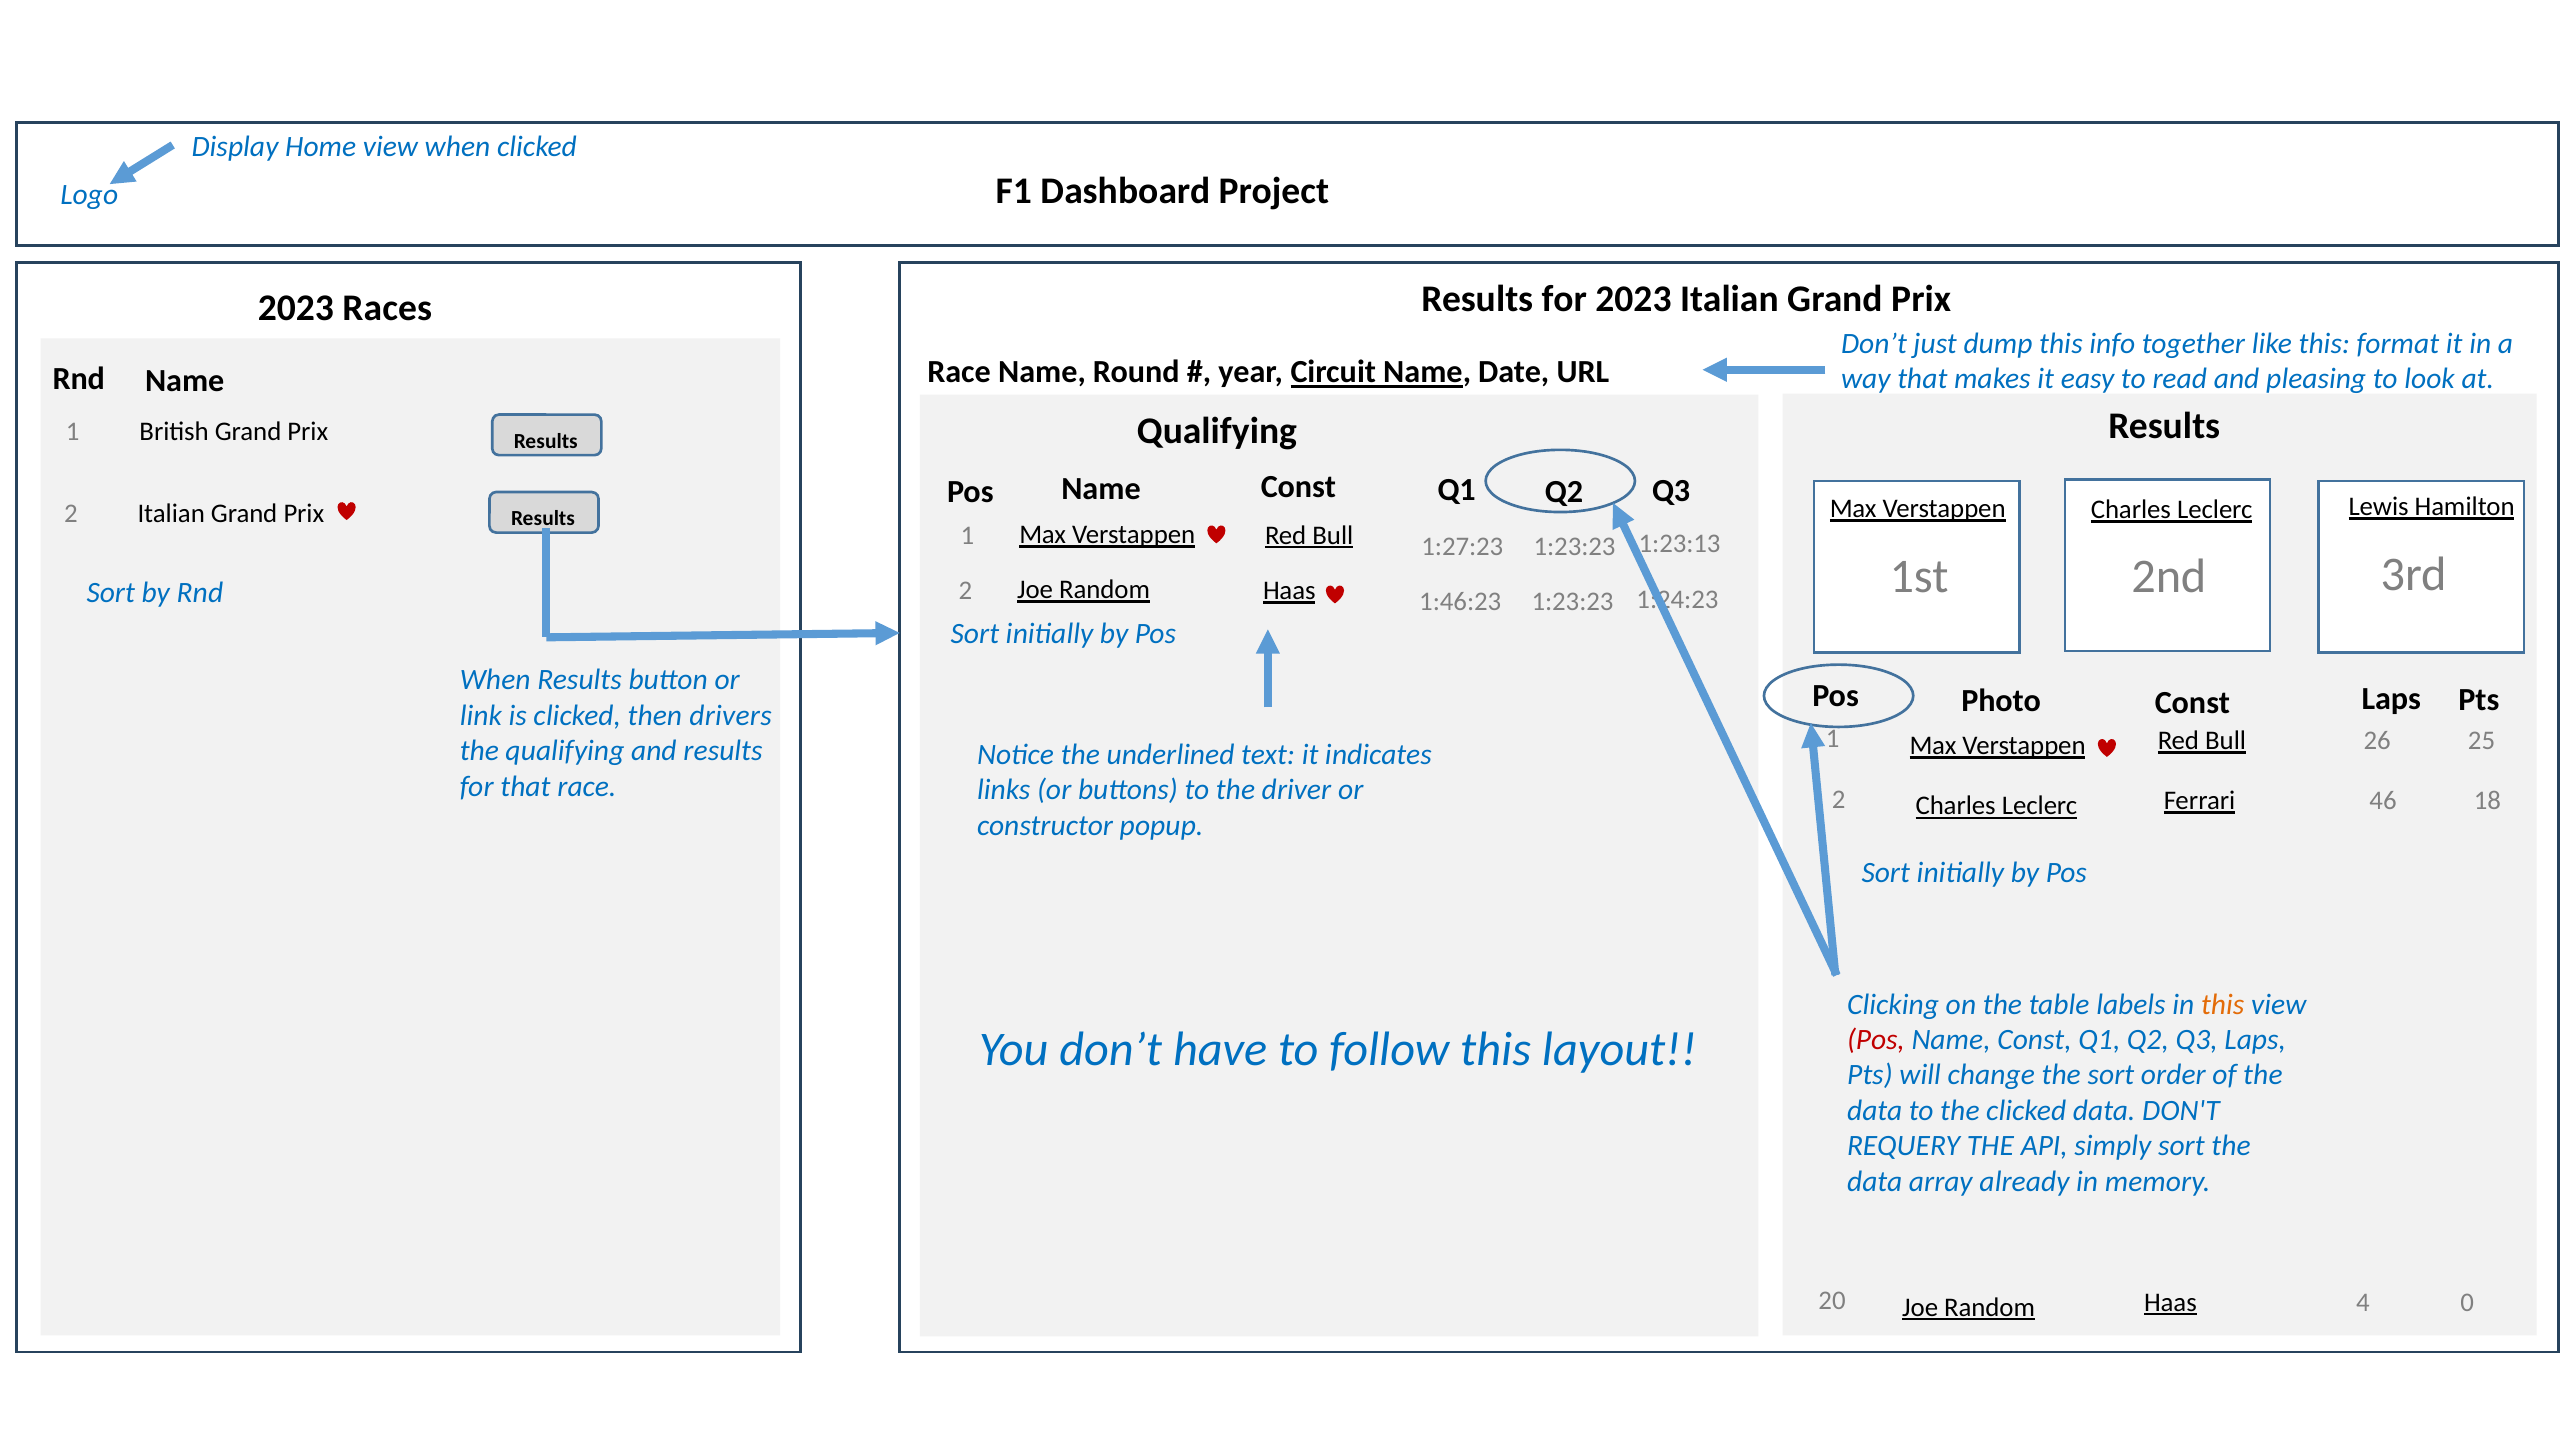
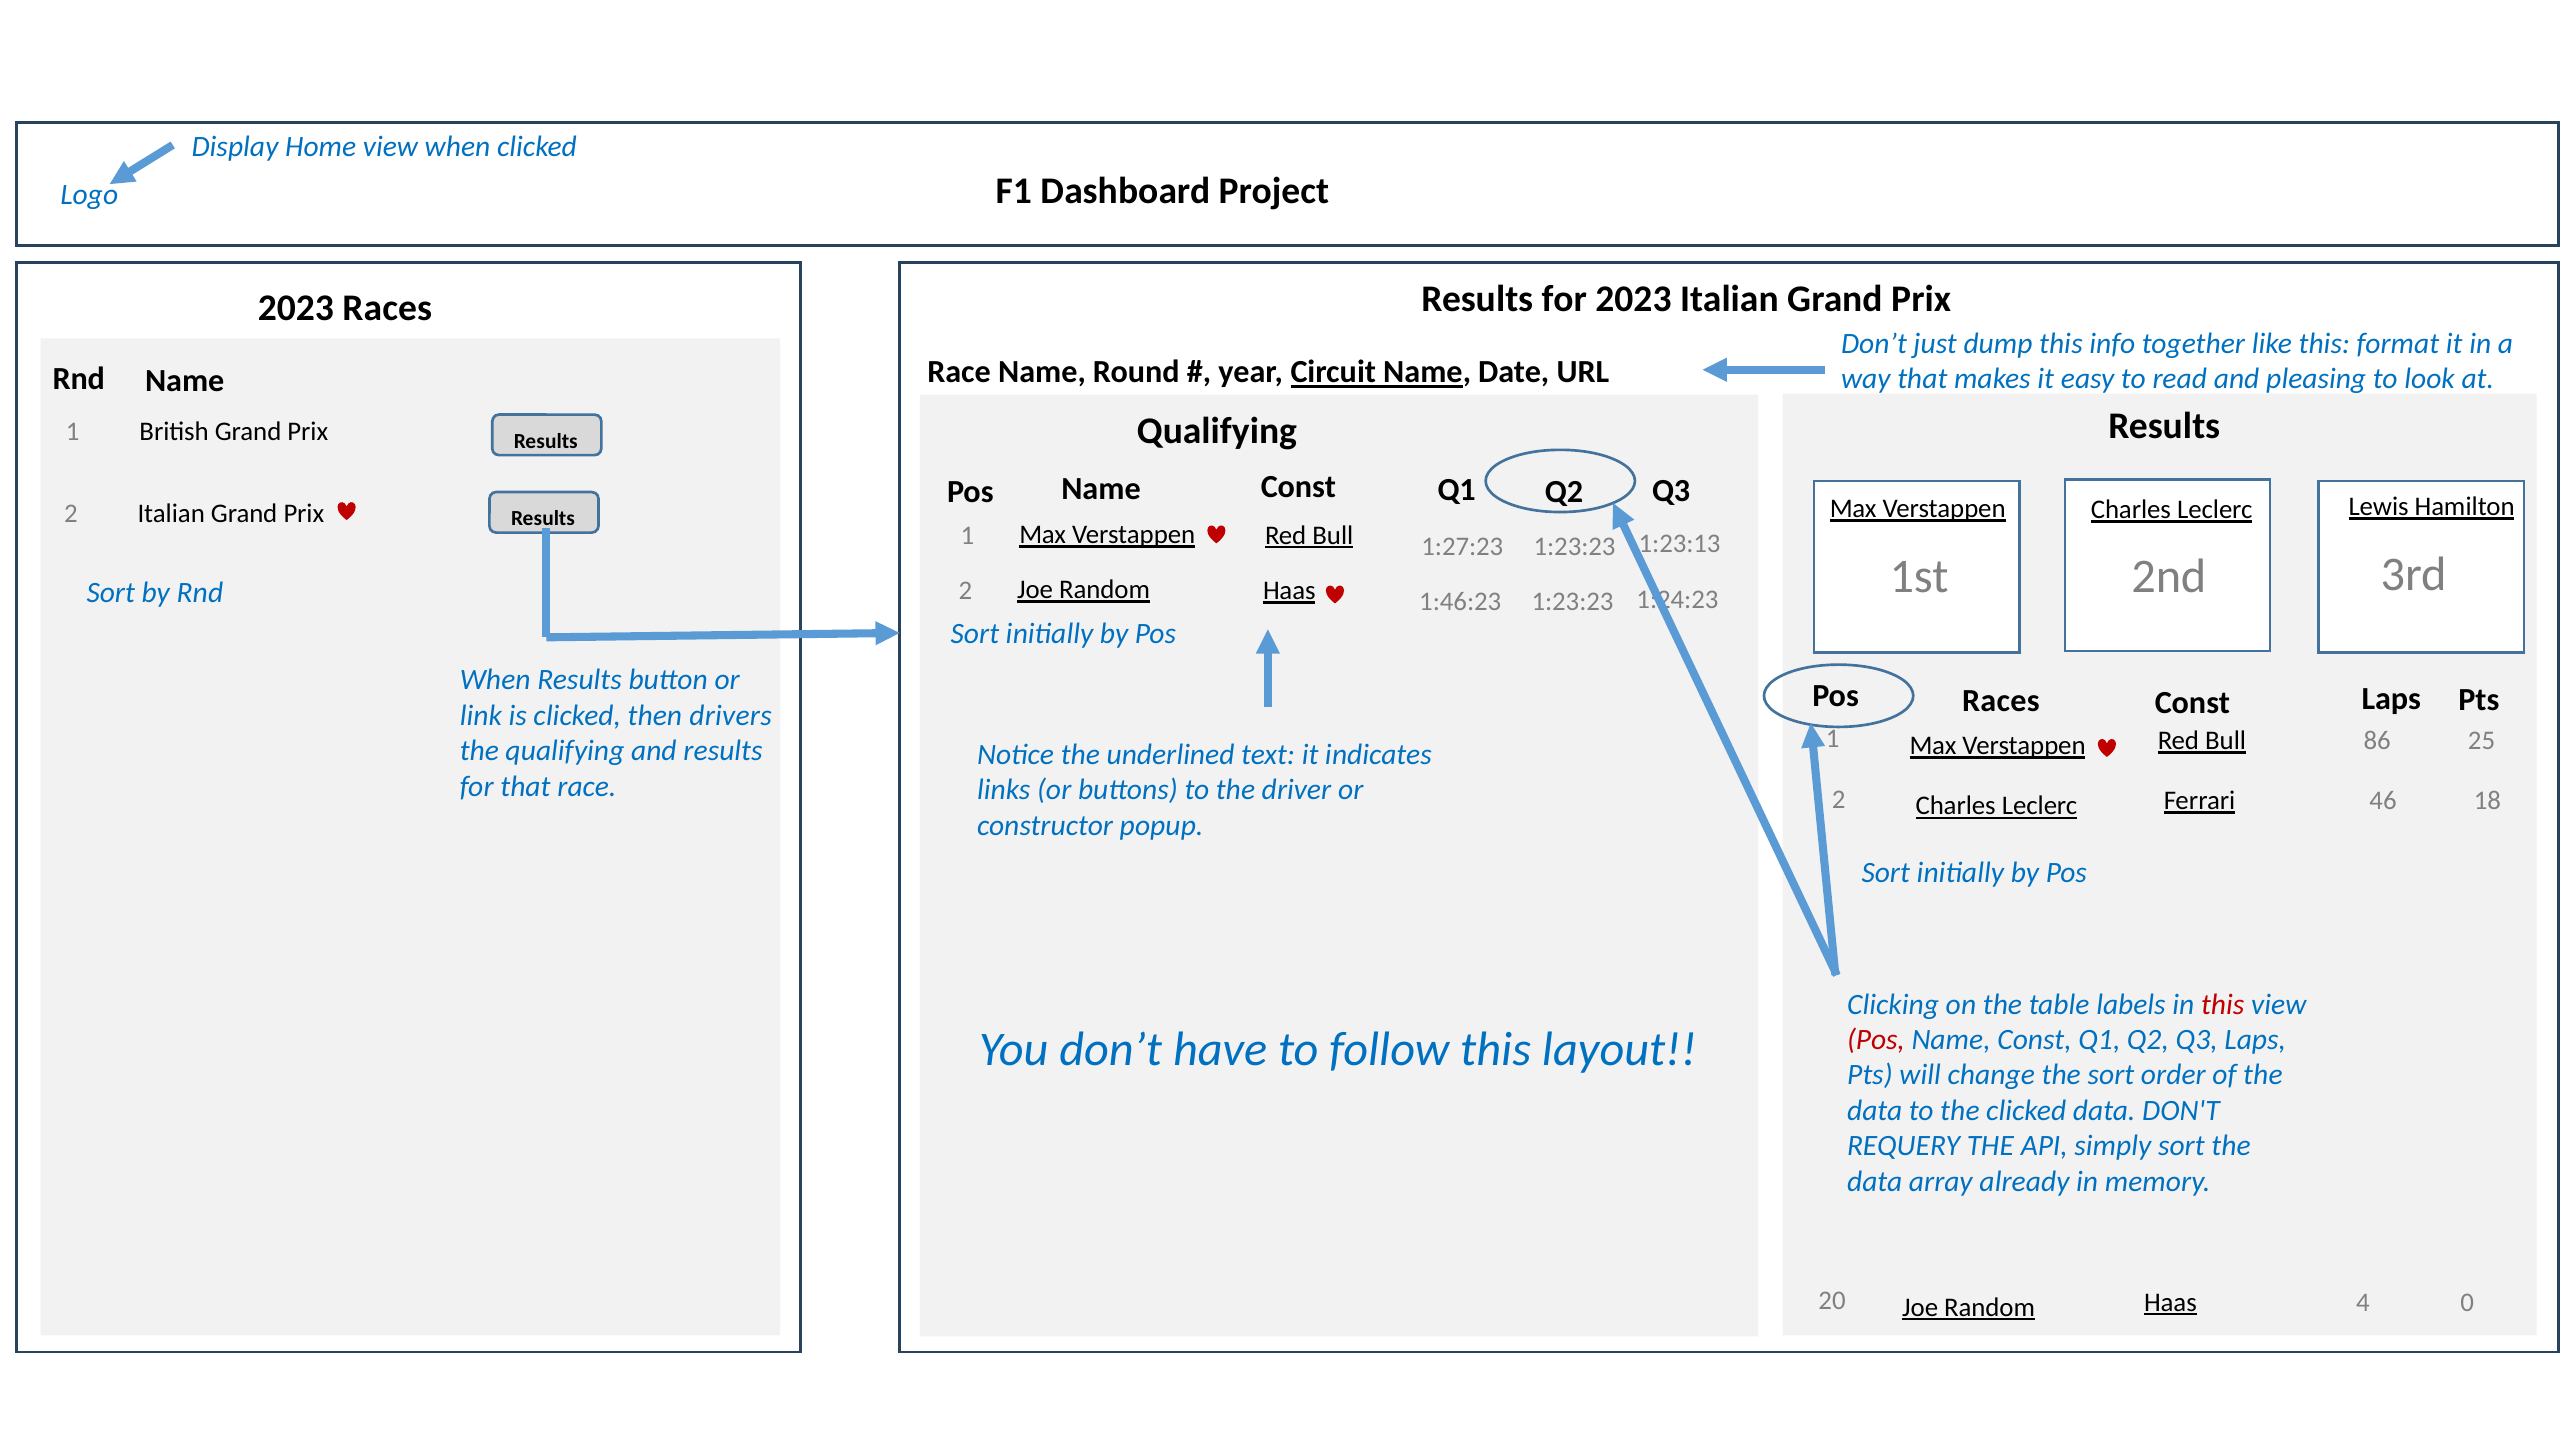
Photo: Photo -> Races (2001, 701)
26: 26 -> 86 (2377, 741)
this colour: orange -> red (2223, 1004)
